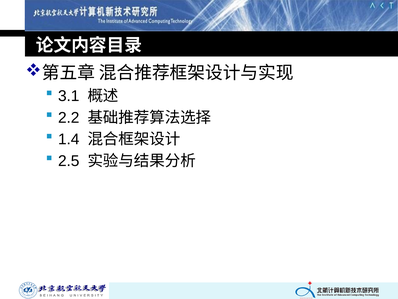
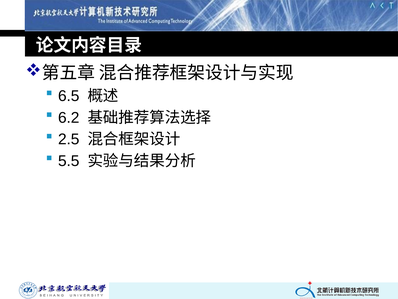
3.1: 3.1 -> 6.5 (69, 96)
2.2: 2.2 -> 6.2 (69, 117)
1.4: 1.4 -> 2.5 (69, 139)
2.5: 2.5 -> 5.5 (69, 161)
